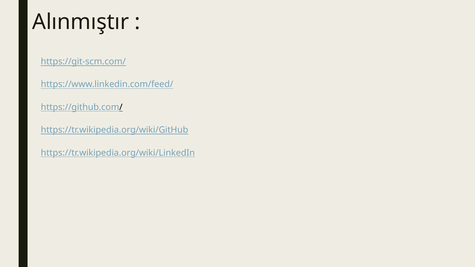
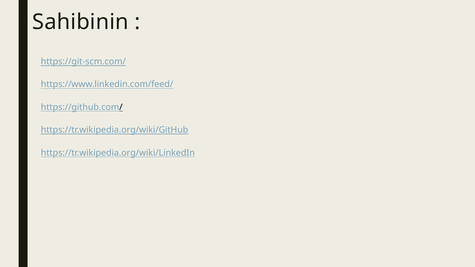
Alınmıştır: Alınmıştır -> Sahibinin (80, 22)
